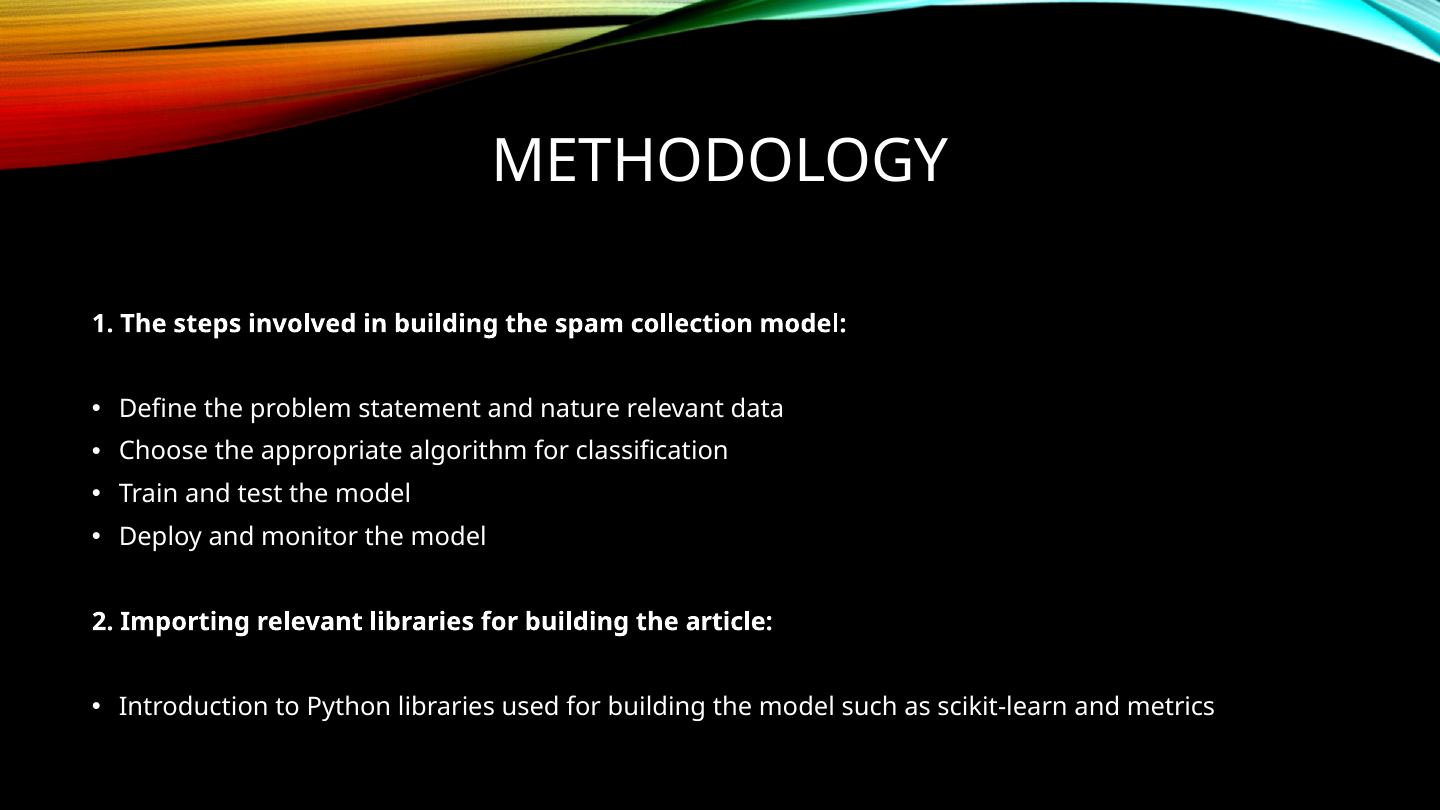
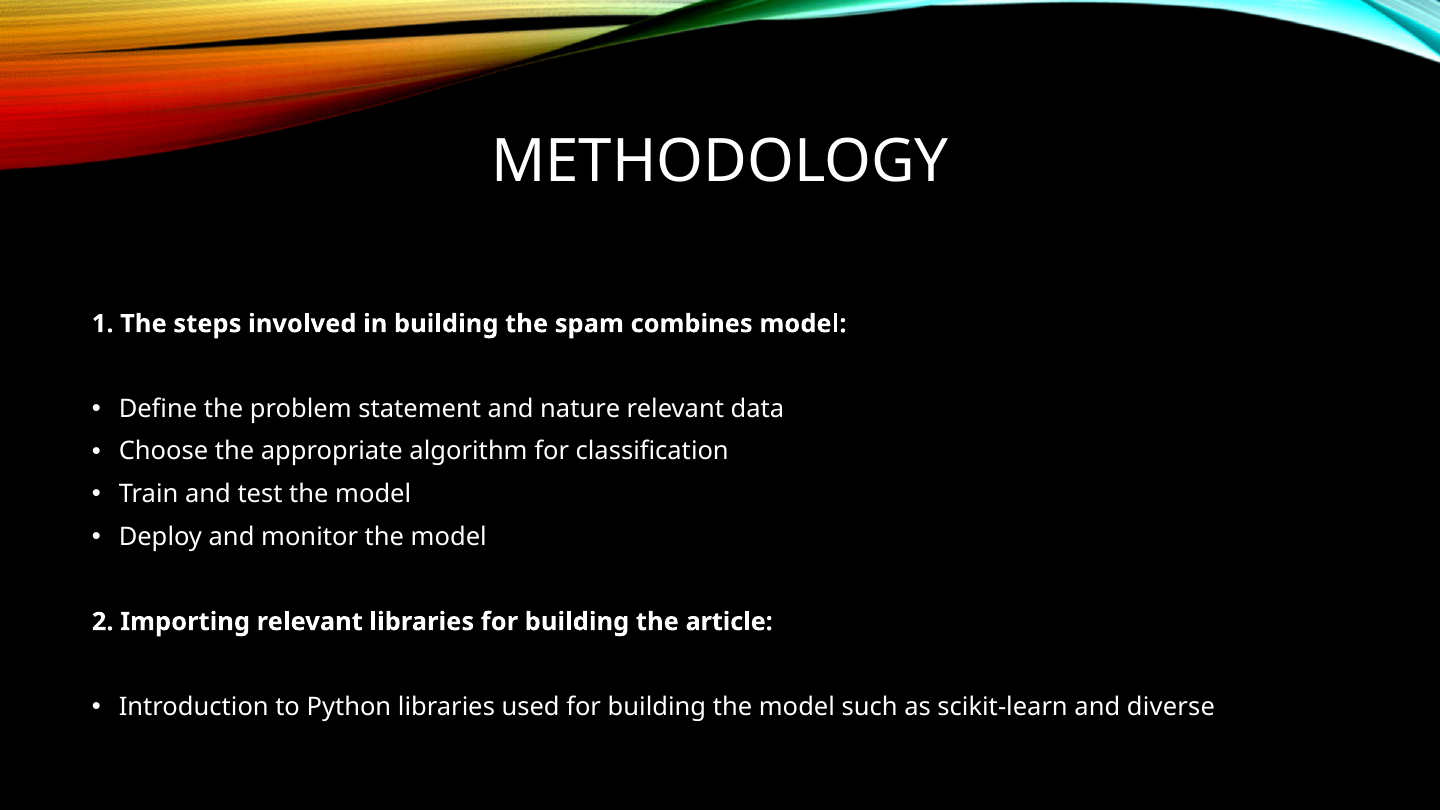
collection: collection -> combines (692, 324)
metrics: metrics -> diverse (1171, 707)
